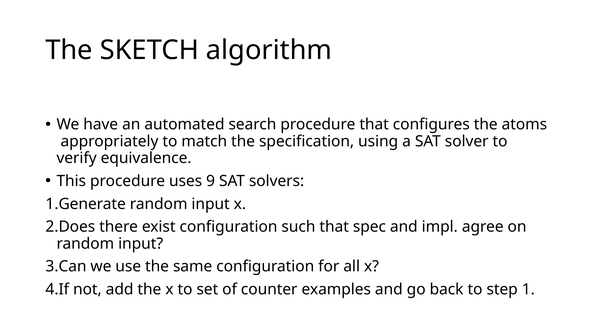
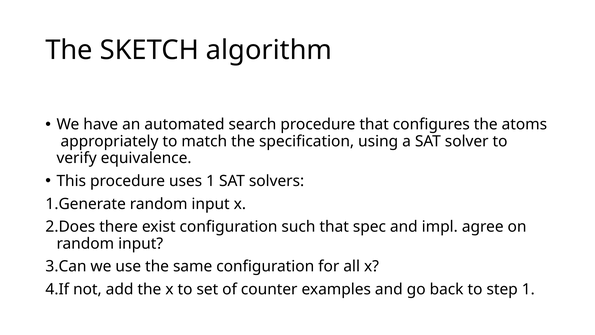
uses 9: 9 -> 1 (211, 181)
